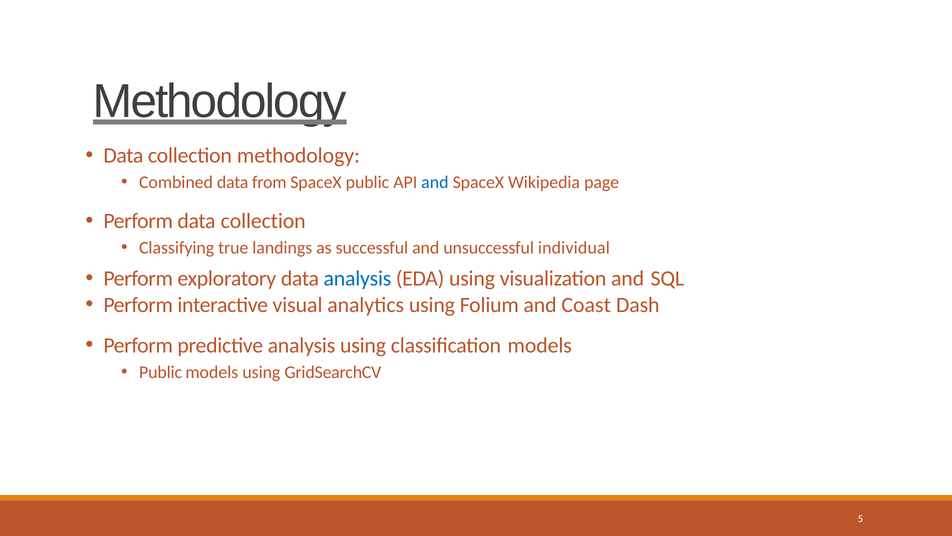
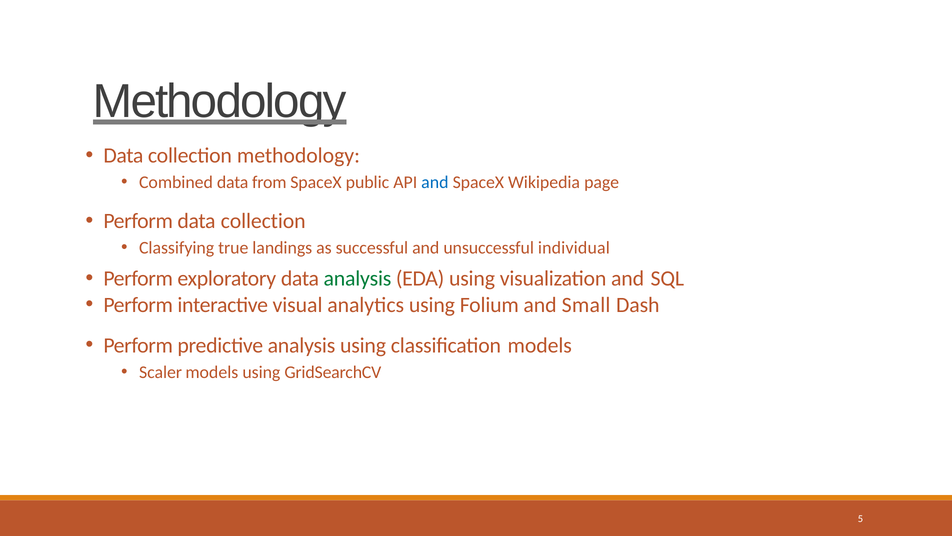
analysis colour: blue -> green (357, 278)
Coast: Coast -> Small (586, 305)
Public: Public -> Scaler (161, 372)
